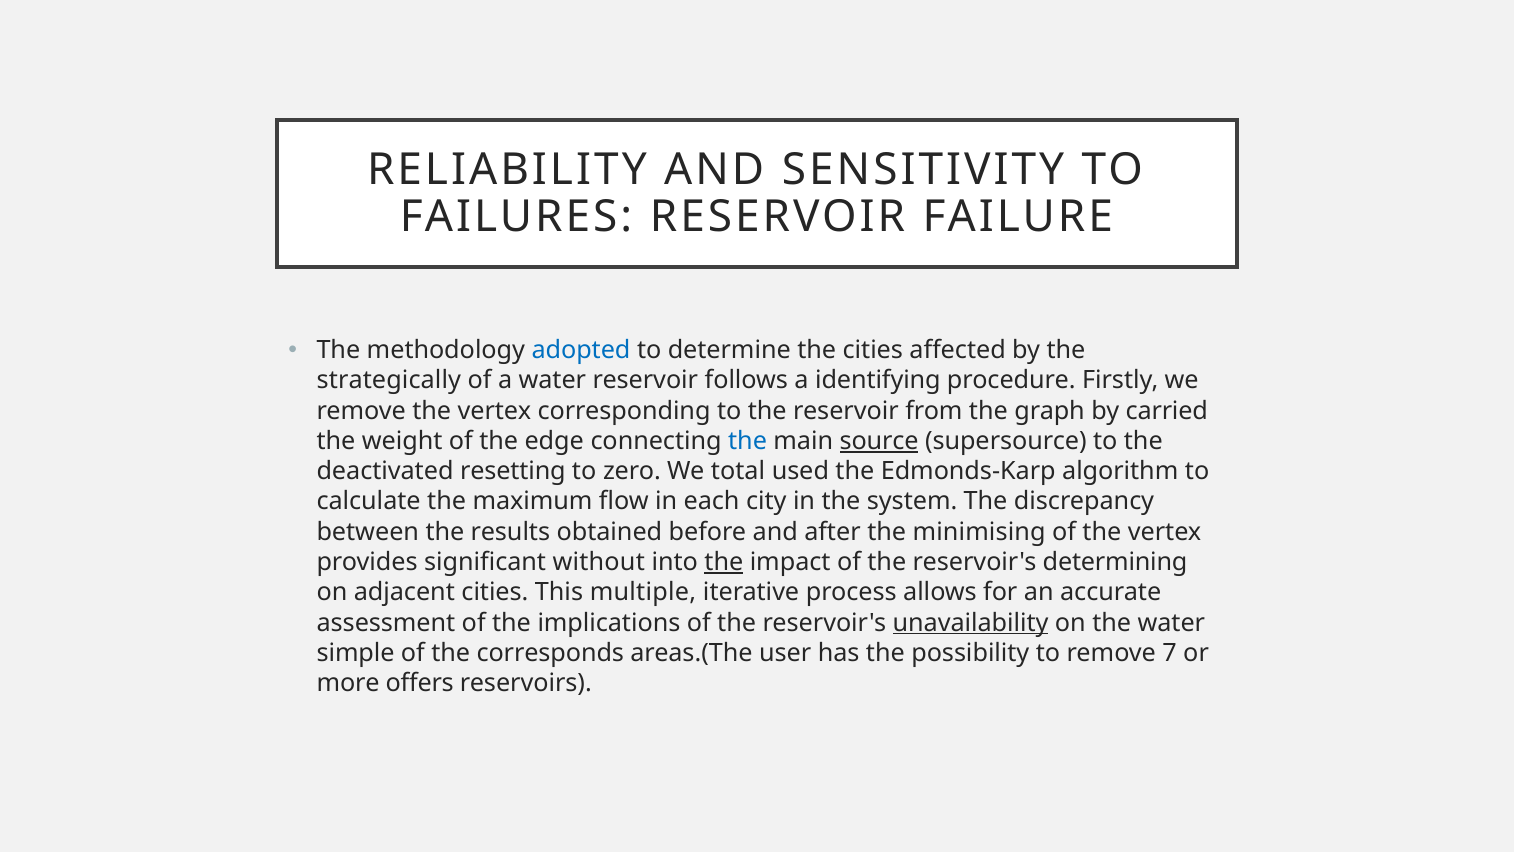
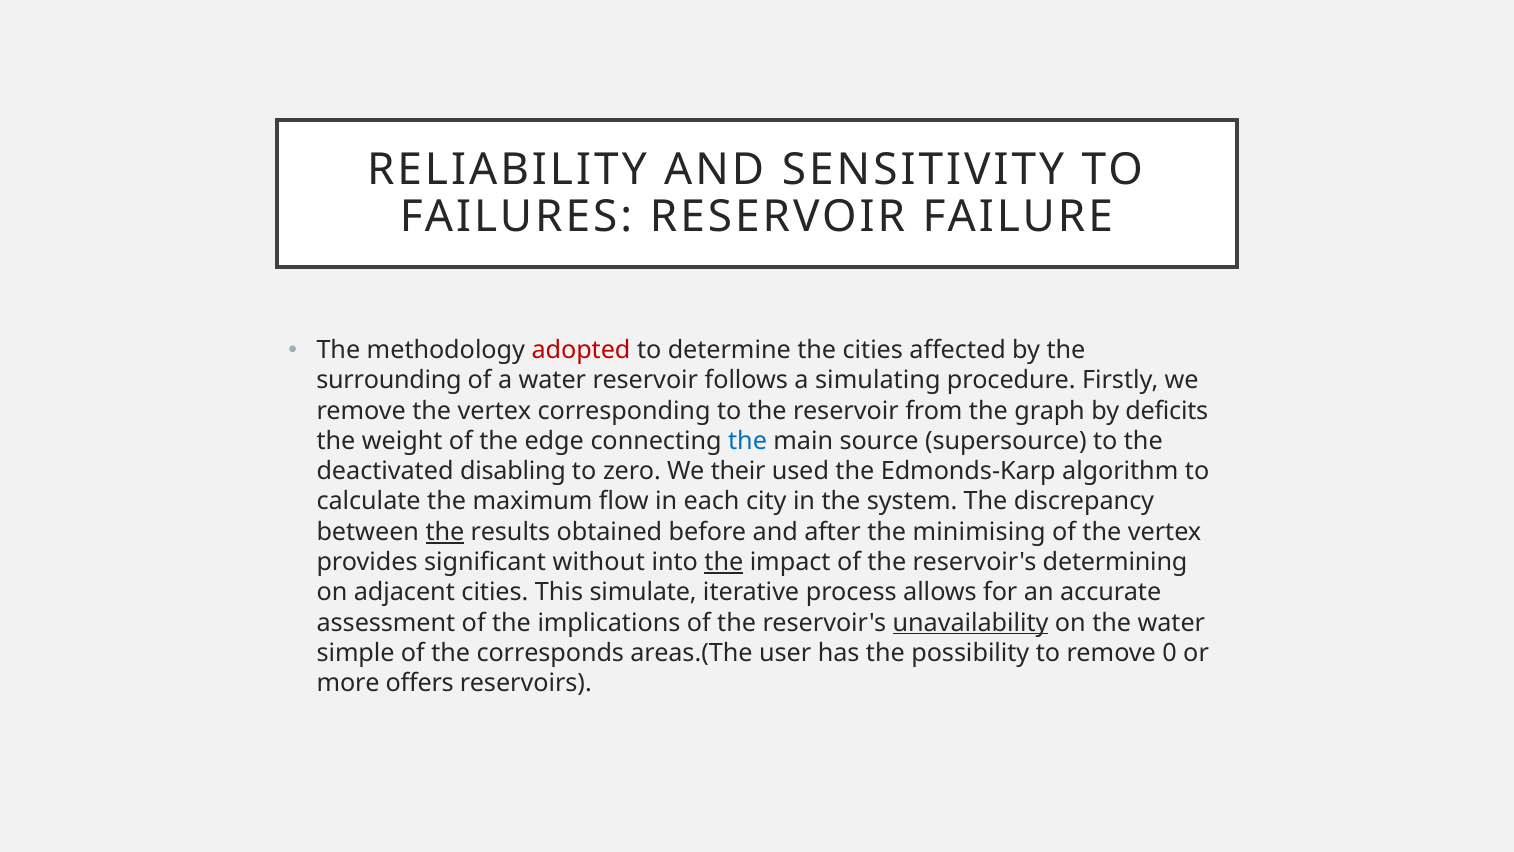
adopted colour: blue -> red (581, 350)
strategically: strategically -> surrounding (389, 380)
identifying: identifying -> simulating (878, 380)
carried: carried -> deficits (1167, 411)
source underline: present -> none (879, 441)
resetting: resetting -> disabling (513, 471)
total: total -> their (738, 471)
the underline: none -> present (445, 532)
multiple: multiple -> simulate (643, 592)
7: 7 -> 0 (1170, 653)
